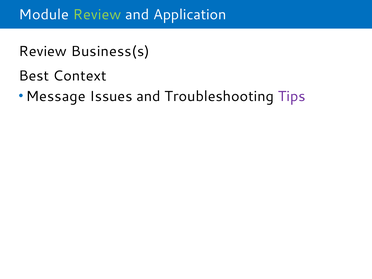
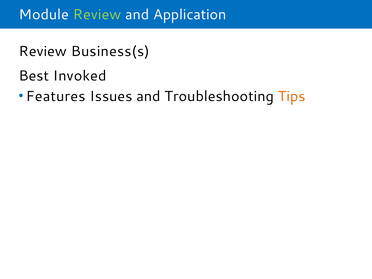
Context: Context -> Invoked (80, 76)
Message: Message -> Features (56, 96)
Tips colour: purple -> orange (292, 96)
